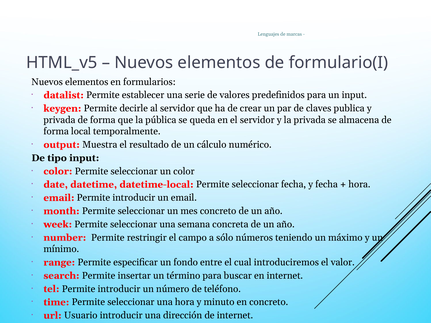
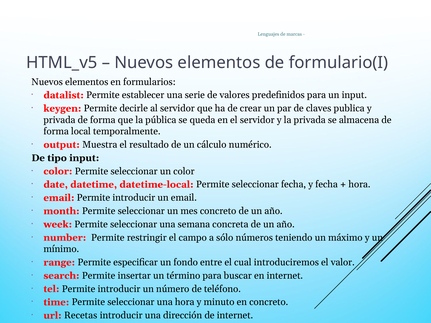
Usuario: Usuario -> Recetas (81, 316)
